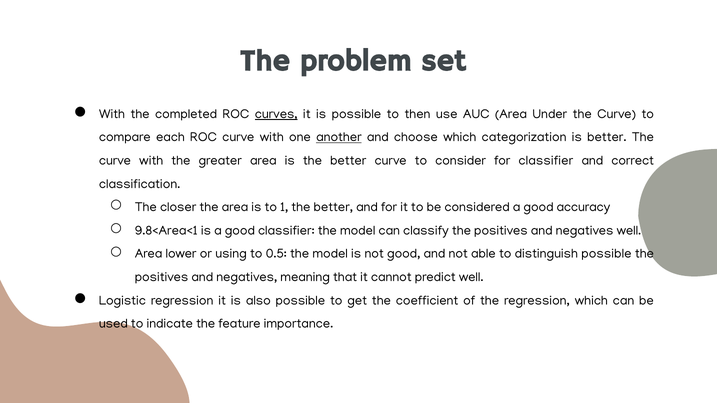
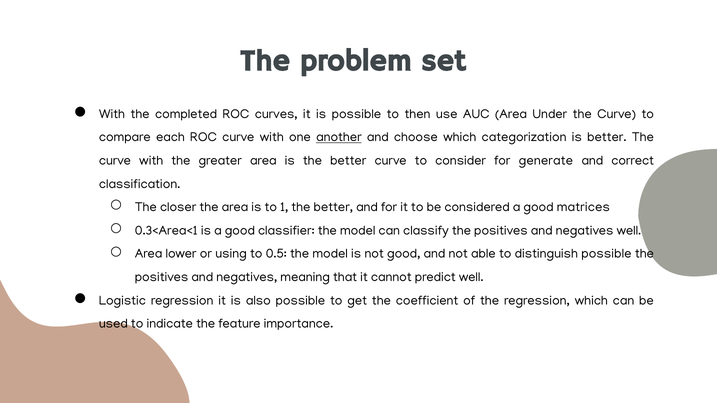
curves underline: present -> none (276, 114)
for classifier: classifier -> generate (546, 161)
accuracy: accuracy -> matrices (583, 207)
9.8<Area<1: 9.8<Area<1 -> 0.3<Area<1 (166, 231)
